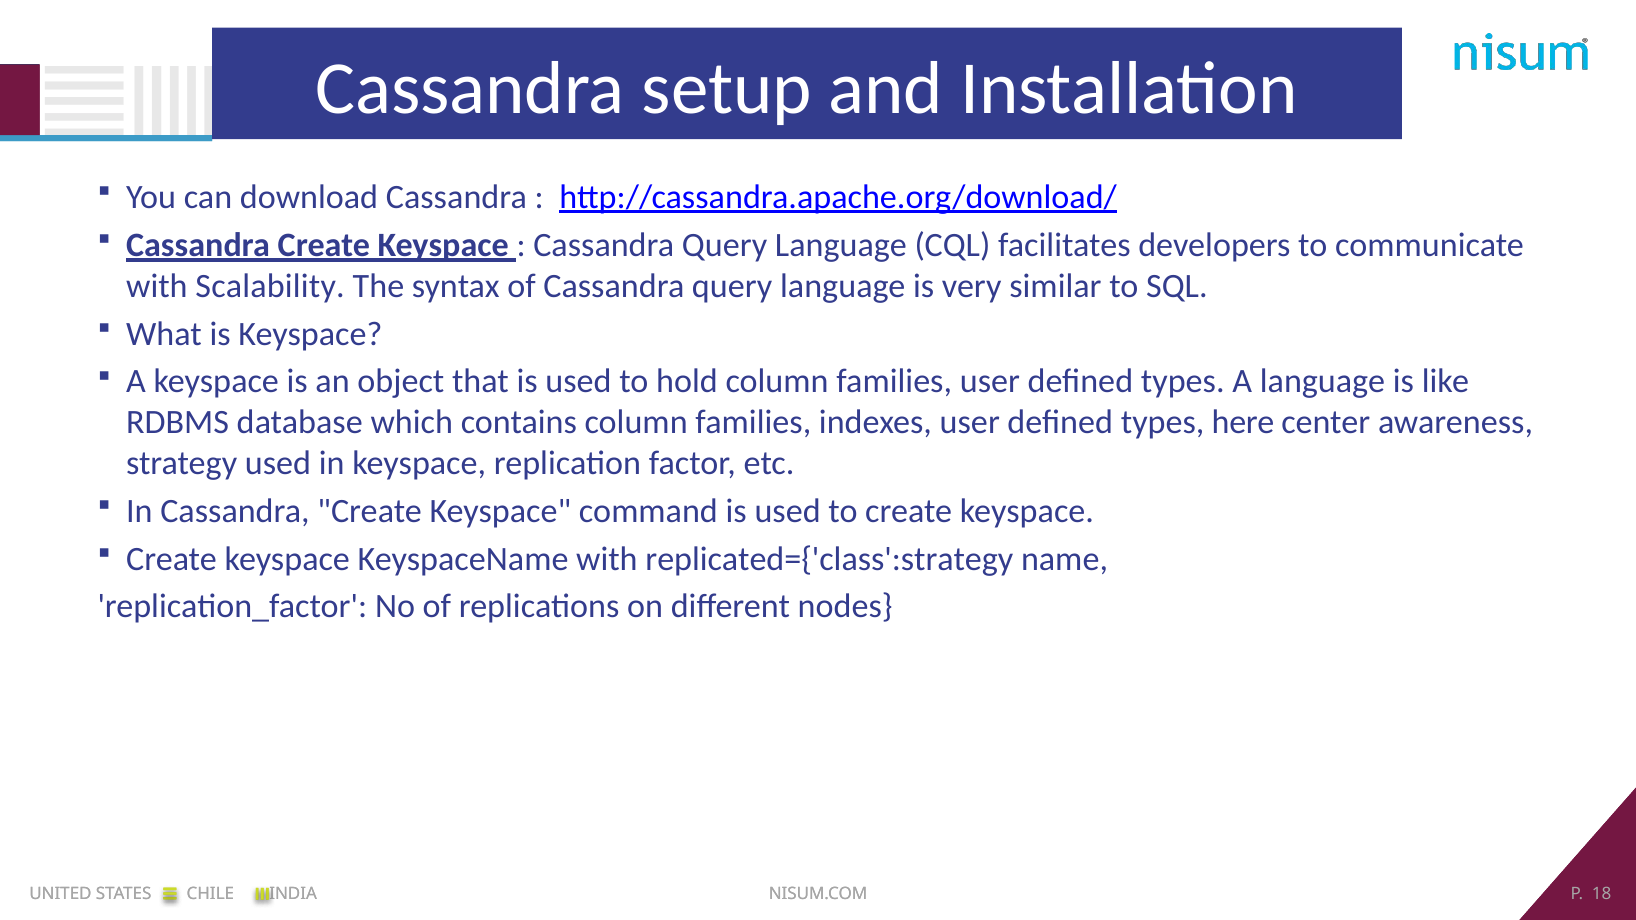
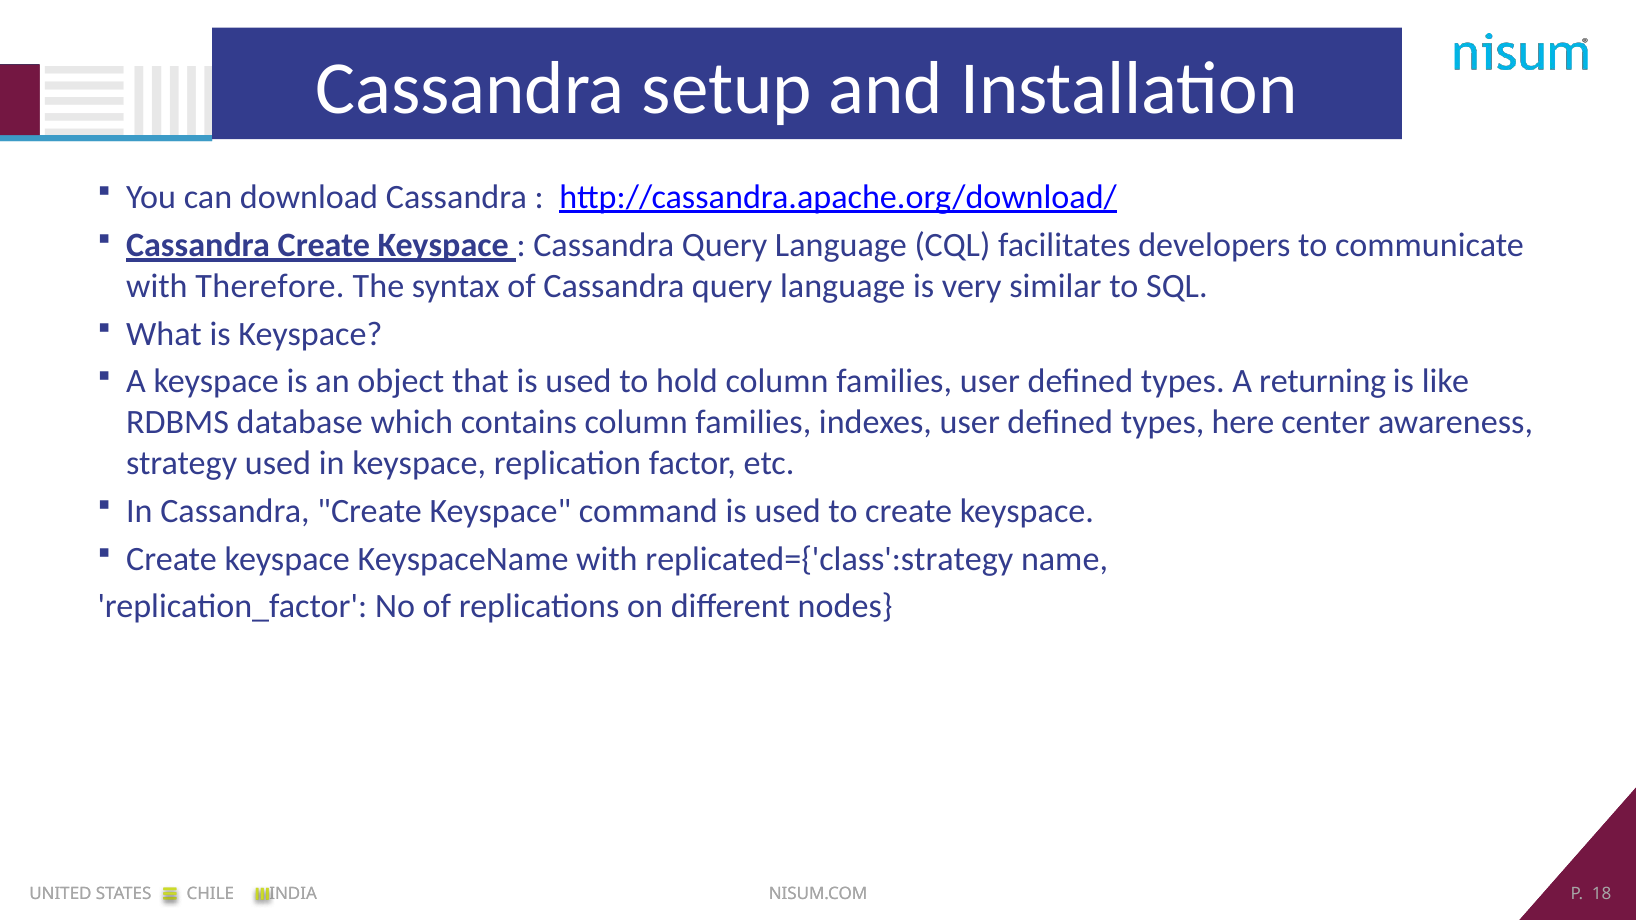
Scalability: Scalability -> Therefore (270, 286)
A language: language -> returning (1323, 382)
